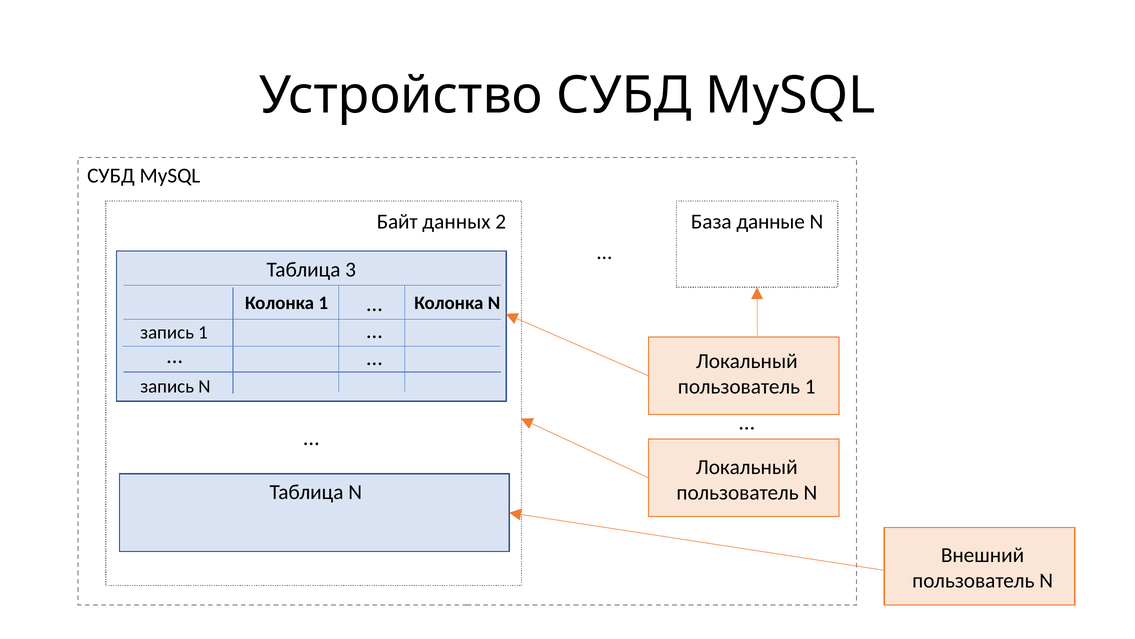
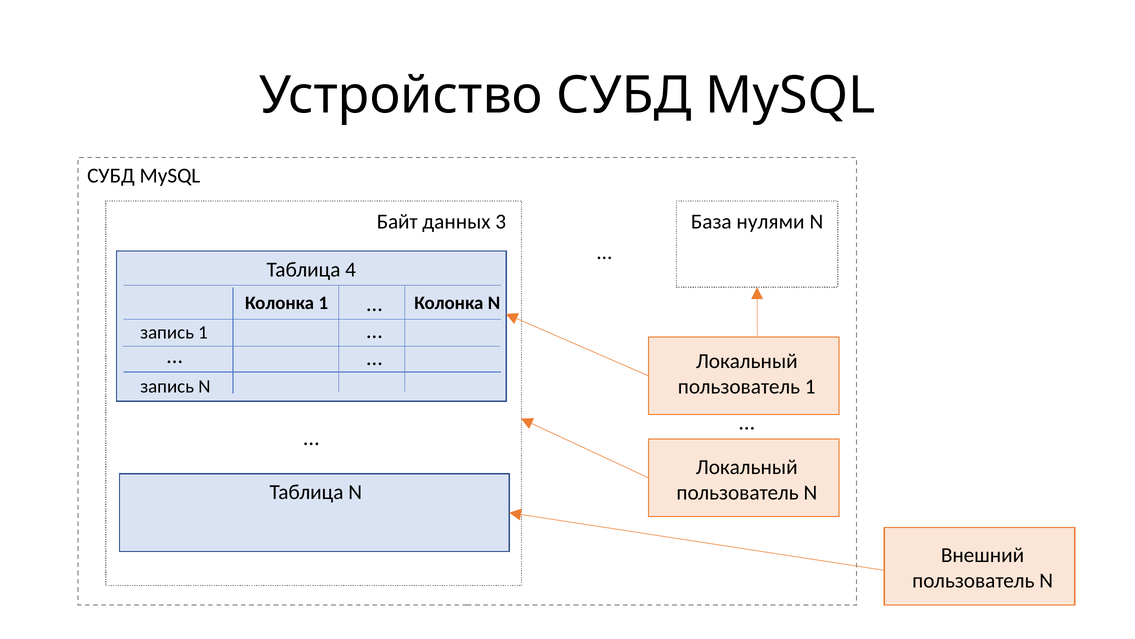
2: 2 -> 3 (501, 221)
данные: данные -> нулями (771, 221)
3: 3 -> 4 (351, 269)
